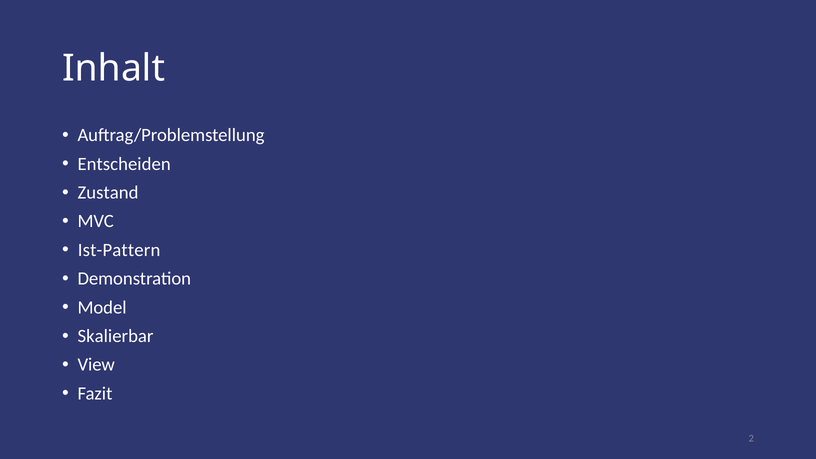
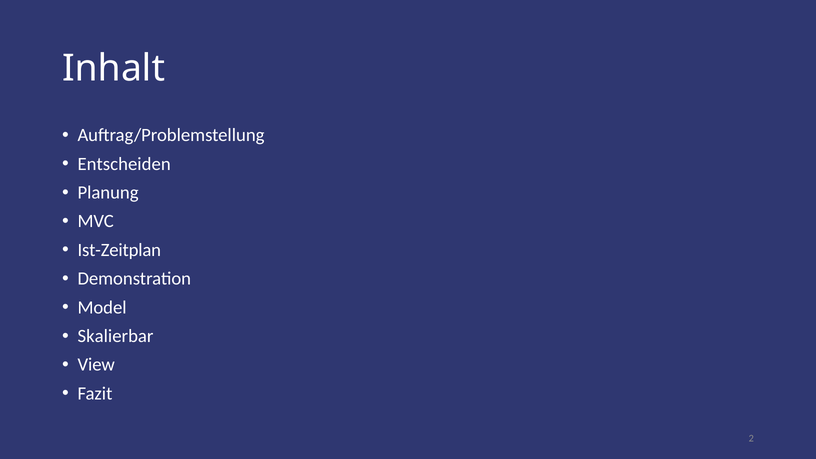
Zustand: Zustand -> Planung (108, 193)
Ist-Pattern: Ist-Pattern -> Ist-Zeitplan (119, 250)
